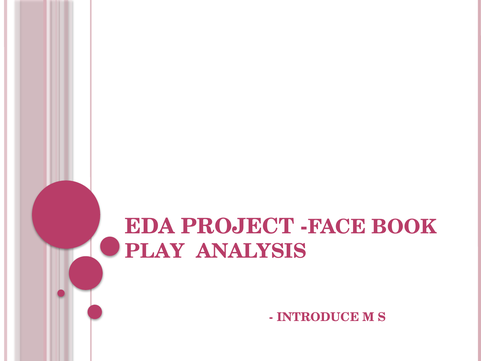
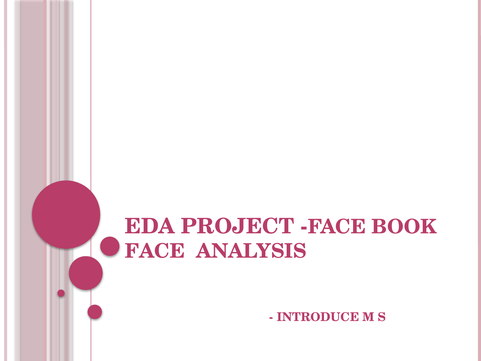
PLAY: PLAY -> FACE (155, 251)
